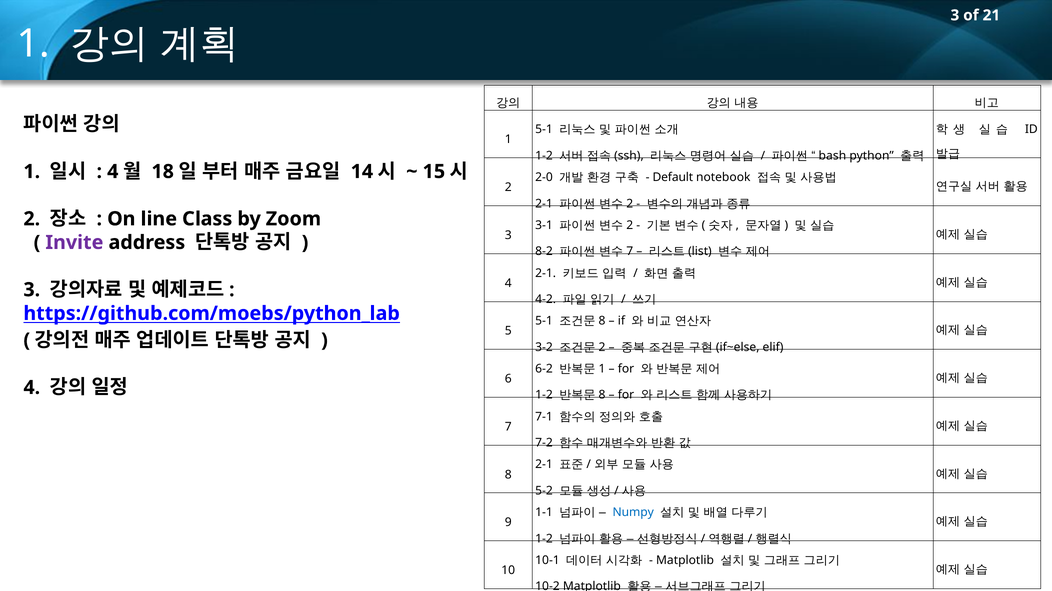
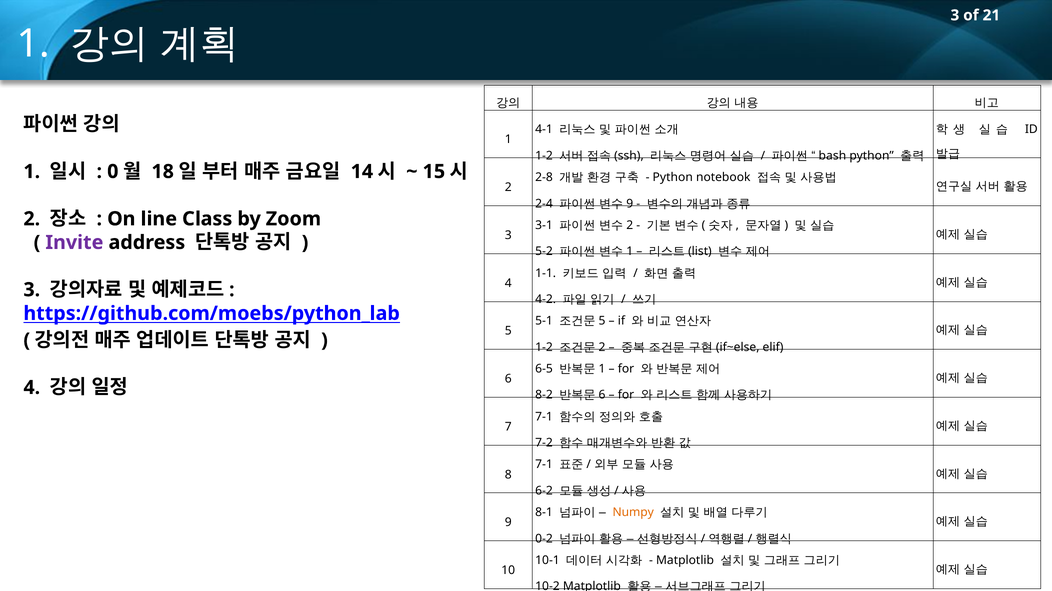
5-1: 5-1 -> 4-1 (544, 130)
4: 4 -> 0 (113, 172)
2-0: 2-0 -> 2-8 (544, 178)
Default: Default -> Python (673, 178)
2-1: 2-1 -> 2-4 (544, 204)
2: 2 -> 9 (630, 204)
8-2: 8-2 -> 5-2 (544, 252)
7: 7 -> 1 (630, 252)
2-1: 2-1 -> 1-1 (546, 273)
8: 8 -> 5 (602, 321)
3-2: 3-2 -> 1-2 (544, 348)
6-2: 6-2 -> 6-5 (544, 369)
1-2: 1-2 -> 8-2 (544, 396)
8: 8 -> 6 (602, 396)
2-1: 2-1 -> 7-1 (544, 465)
5-2: 5-2 -> 6-2 (544, 491)
1-1: 1-1 -> 8-1 (544, 513)
Numpy colour: blue -> orange (633, 513)
1-2: 1-2 -> 0-2 (544, 539)
